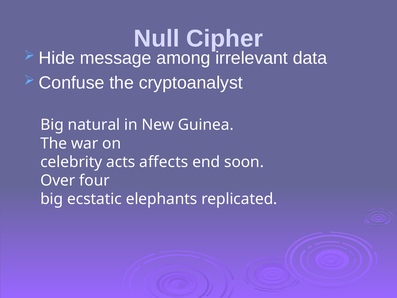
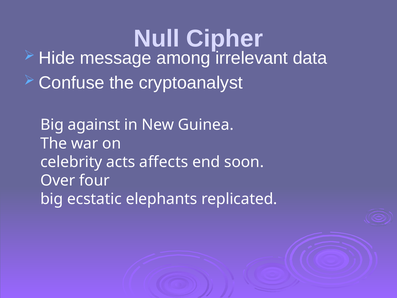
natural: natural -> against (94, 125)
